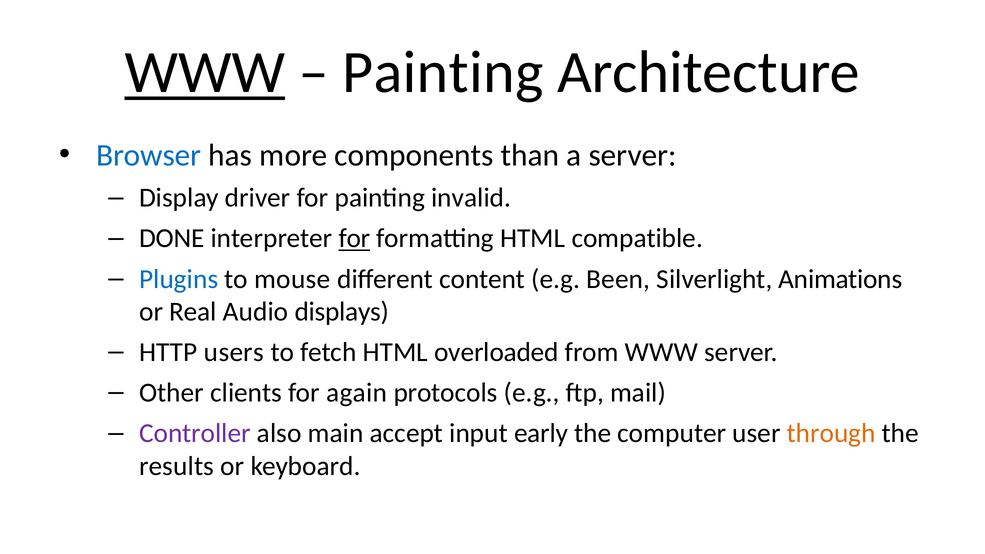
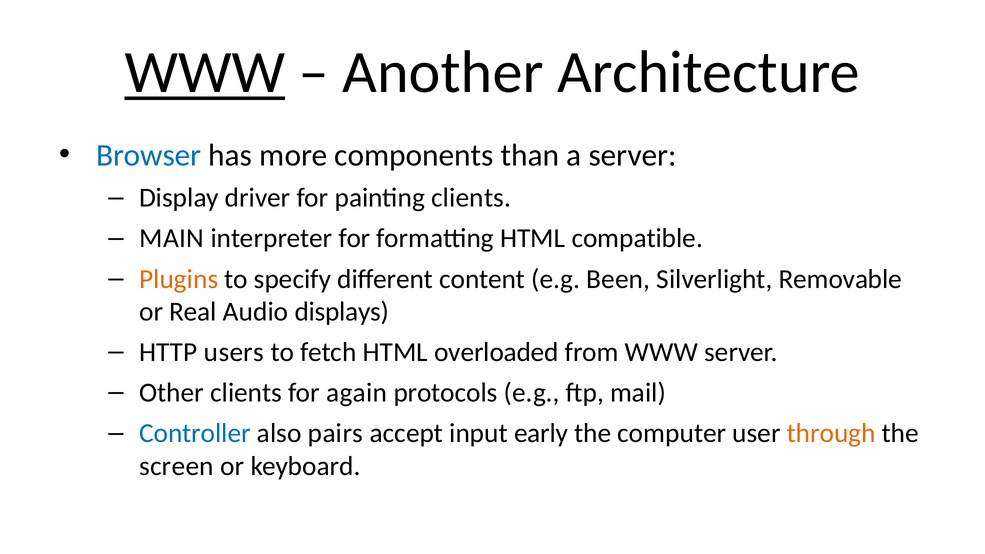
Painting: Painting -> Another (443, 73)
painting invalid: invalid -> clients (471, 198)
DONE: DONE -> MAIN (172, 238)
for underline: present -> none (355, 238)
Plugins colour: blue -> orange (179, 279)
mouse: mouse -> specify (293, 279)
Animations: Animations -> Removable (840, 279)
Controller colour: purple -> blue (195, 433)
main: main -> pairs (335, 433)
results: results -> screen (177, 466)
